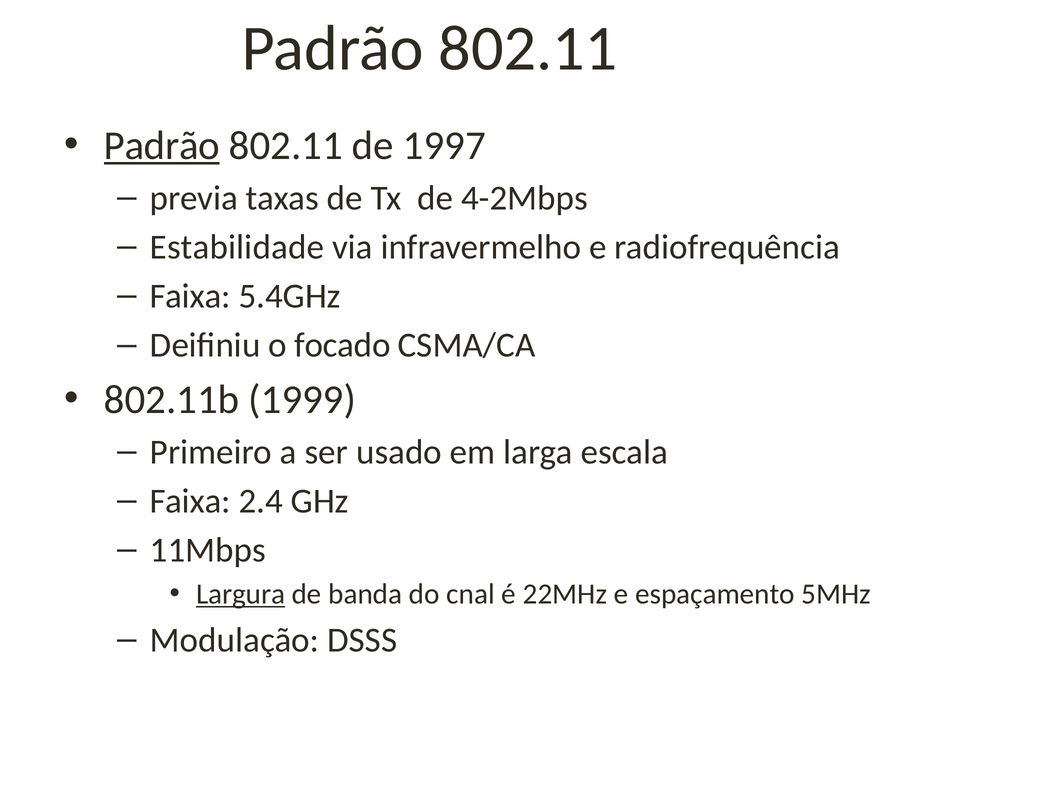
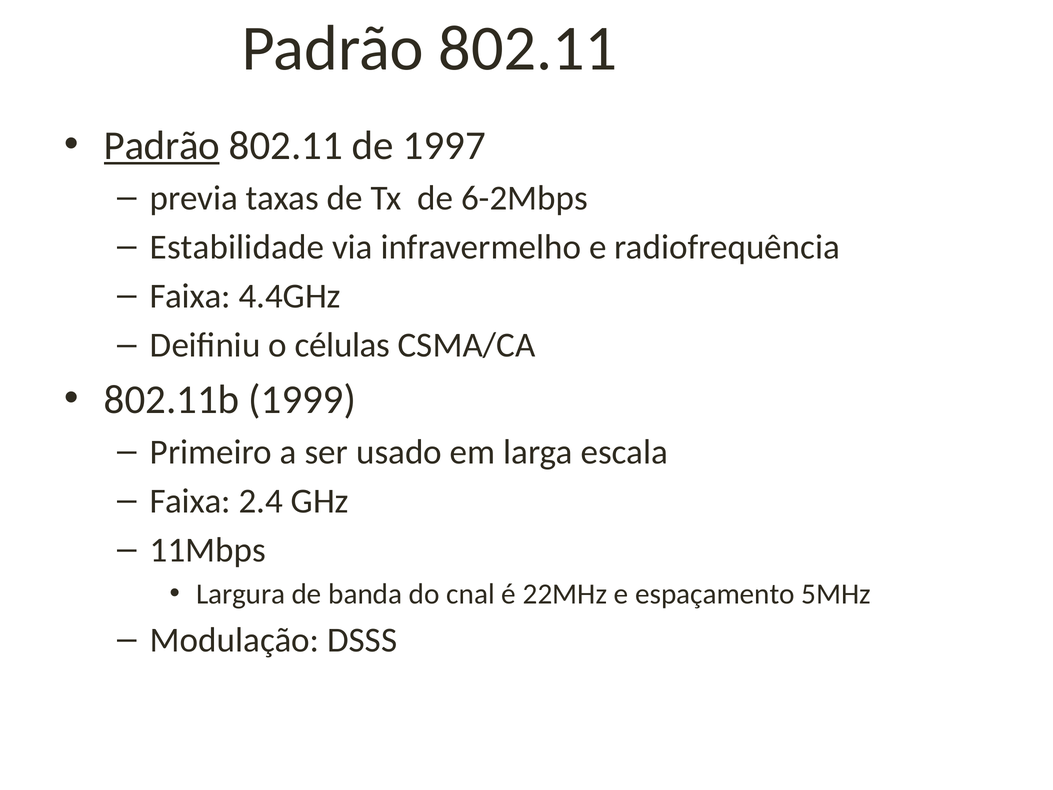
4-2Mbps: 4-2Mbps -> 6-2Mbps (525, 198)
5.4GHz: 5.4GHz -> 4.4GHz (290, 296)
focado: focado -> células (342, 345)
Largura underline: present -> none (241, 594)
